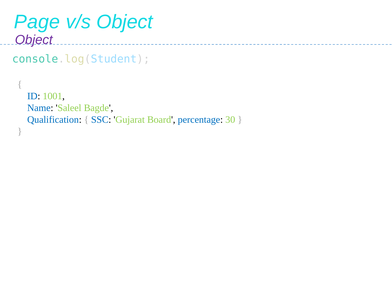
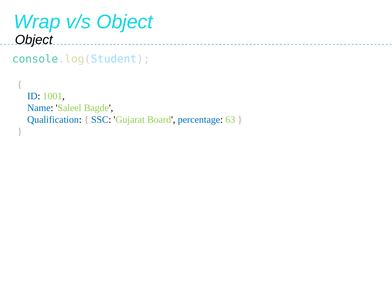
Page: Page -> Wrap (37, 22)
Object colour: purple -> black (34, 40)
30: 30 -> 63 (230, 120)
